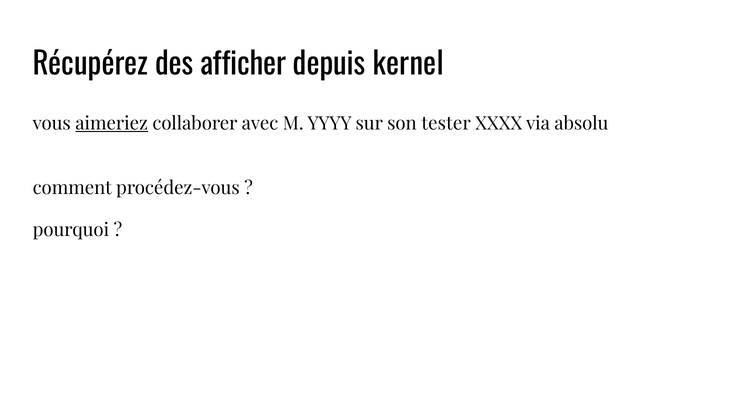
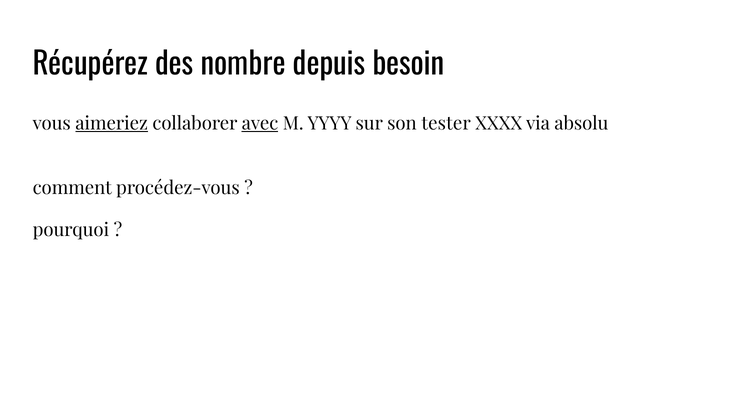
afficher: afficher -> nombre (243, 64)
kernel: kernel -> besoin (408, 64)
avec underline: none -> present (260, 123)
